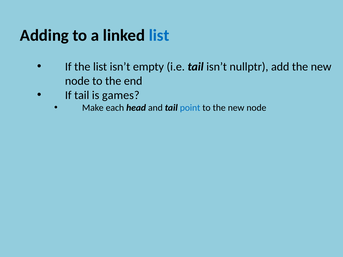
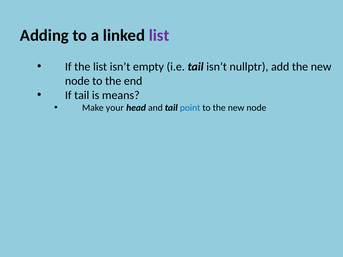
list colour: blue -> purple (159, 36)
games: games -> means (121, 95)
each: each -> your (115, 108)
